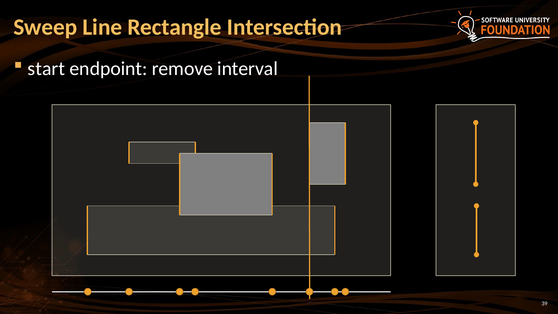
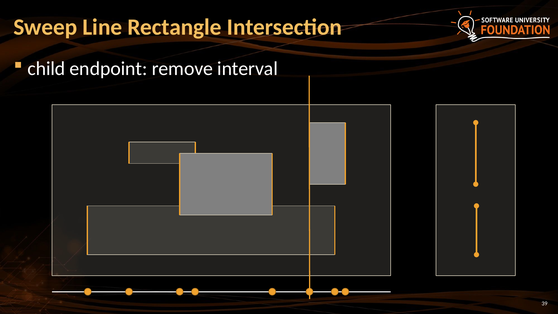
start: start -> child (46, 69)
